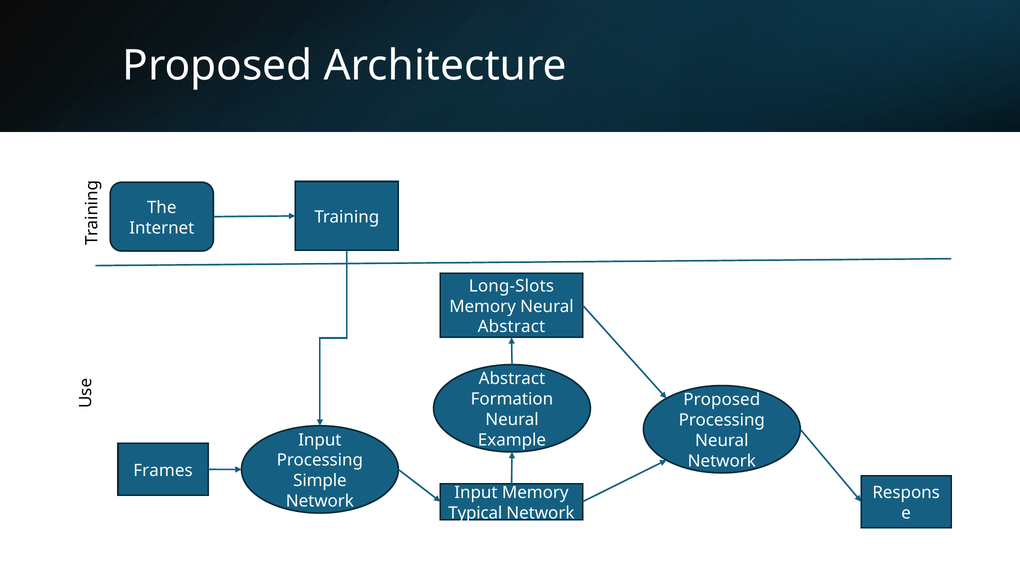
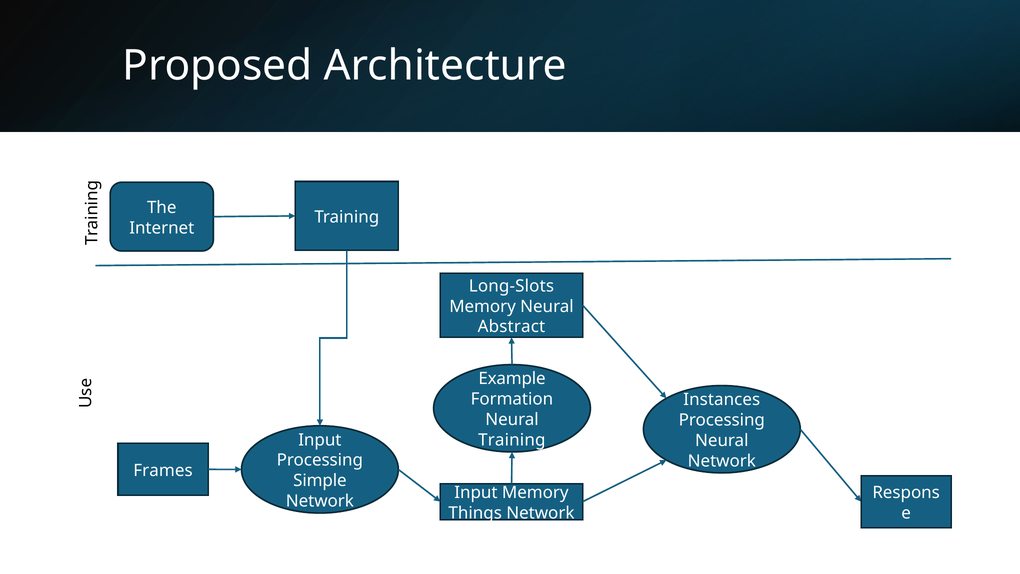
Abstract: Abstract -> Example (512, 379)
Proposed: Proposed -> Instances (722, 400)
Example: Example -> Training (512, 440)
Typical: Typical -> Things (475, 513)
